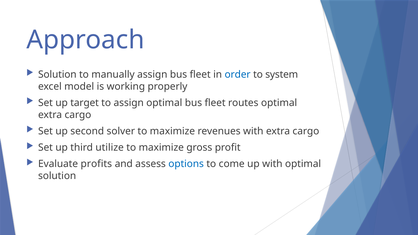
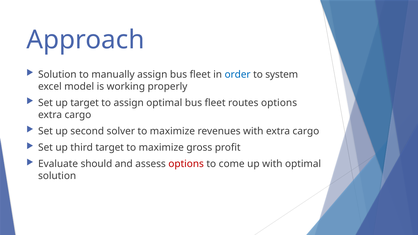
routes optimal: optimal -> options (279, 103)
third utilize: utilize -> target (110, 148)
profits: profits -> should (96, 164)
options colour: blue -> red (186, 164)
